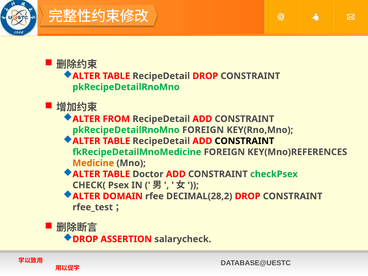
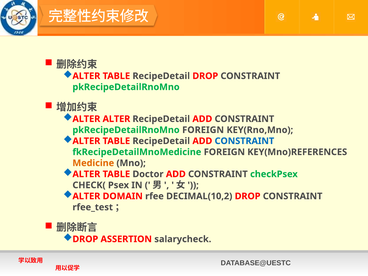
ALTER FROM: FROM -> ALTER (116, 119)
CONSTRAINT colour: black -> blue (244, 141)
DECIMAL(28,2: DECIMAL(28,2 -> DECIMAL(10,2 (199, 196)
